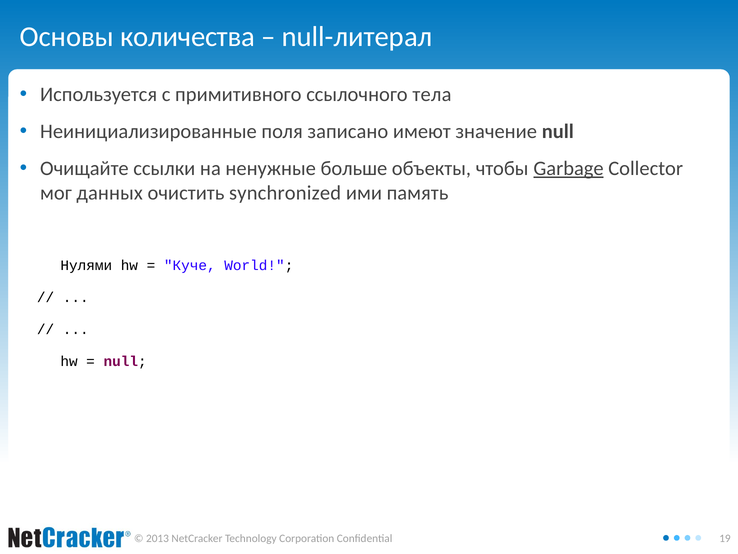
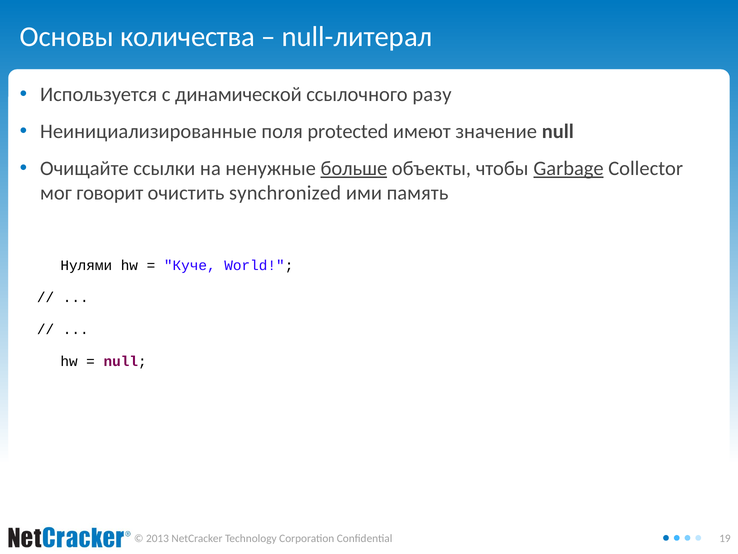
примитивного: примитивного -> динамической (238, 95)
тела: тела -> разу (432, 95)
записано: записано -> protected (348, 131)
больше underline: none -> present (354, 168)
данных: данных -> говорит (110, 193)
